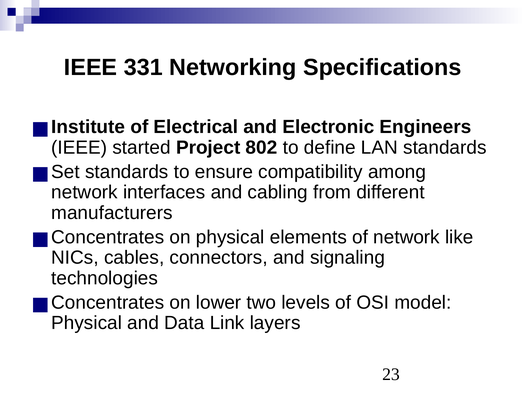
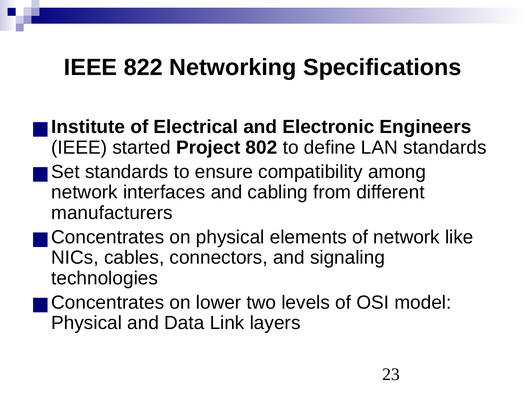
331: 331 -> 822 (143, 67)
